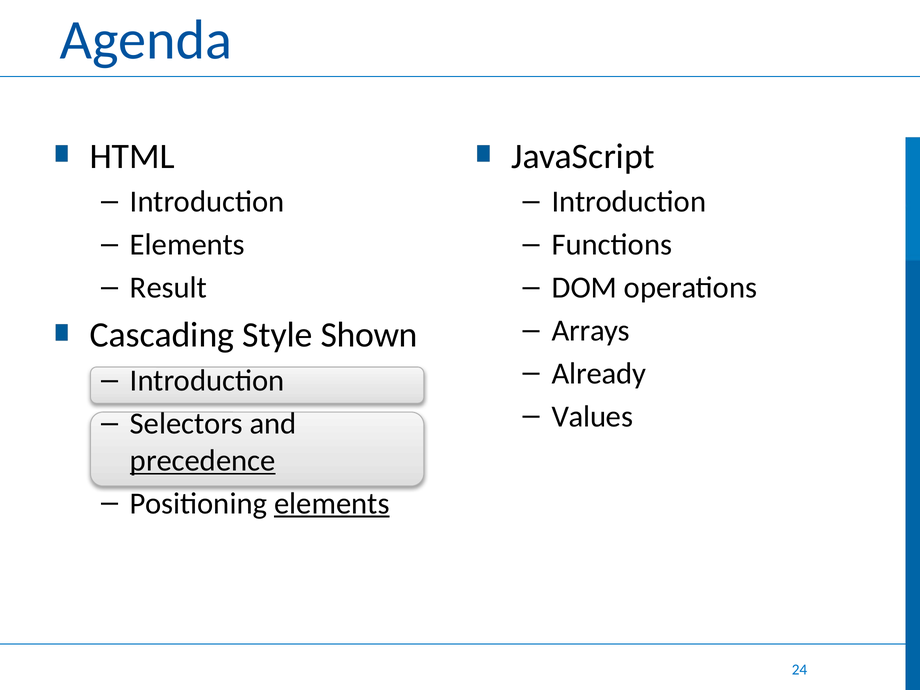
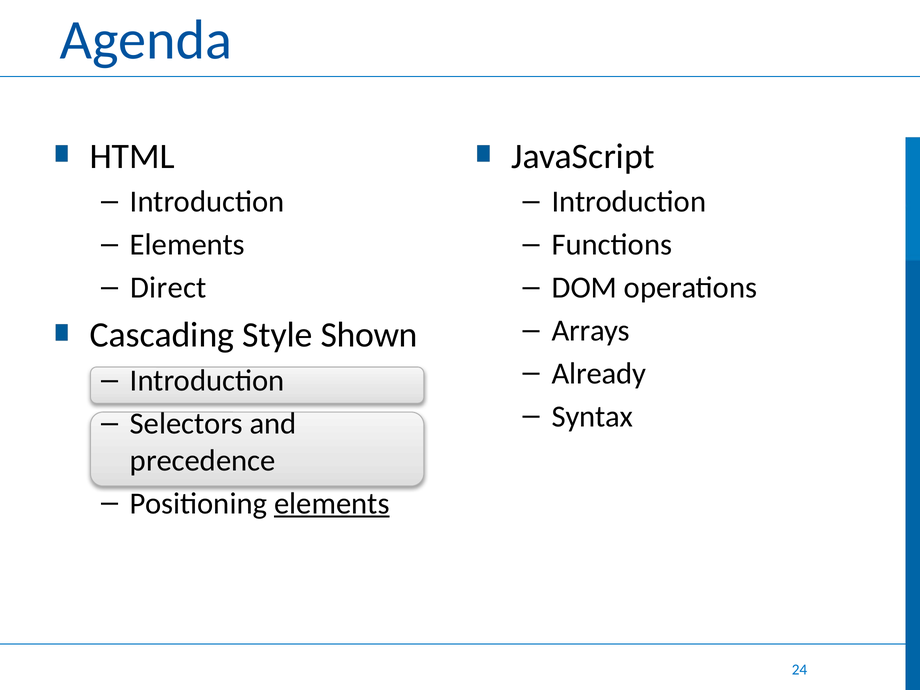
Result: Result -> Direct (168, 288)
Values: Values -> Syntax (592, 416)
precedence underline: present -> none (203, 460)
